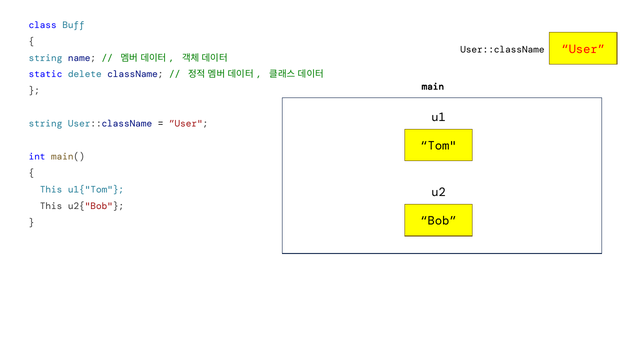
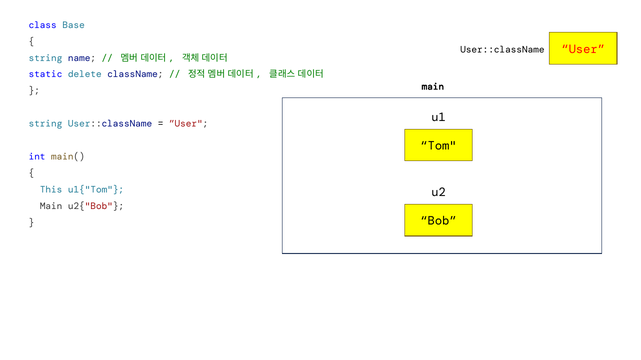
Buff: Buff -> Base (74, 25)
This: This -> Main (51, 207)
